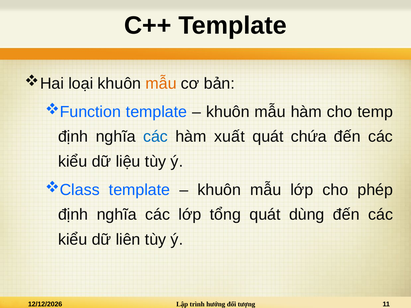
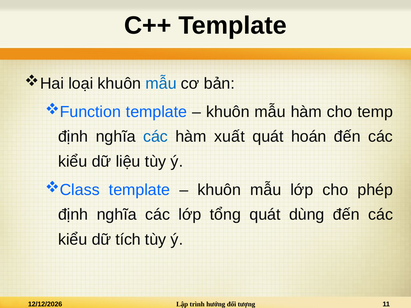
mẫu colour: orange -> blue (161, 84)
chứa: chứa -> hoán (309, 137)
liên: liên -> tích (128, 240)
